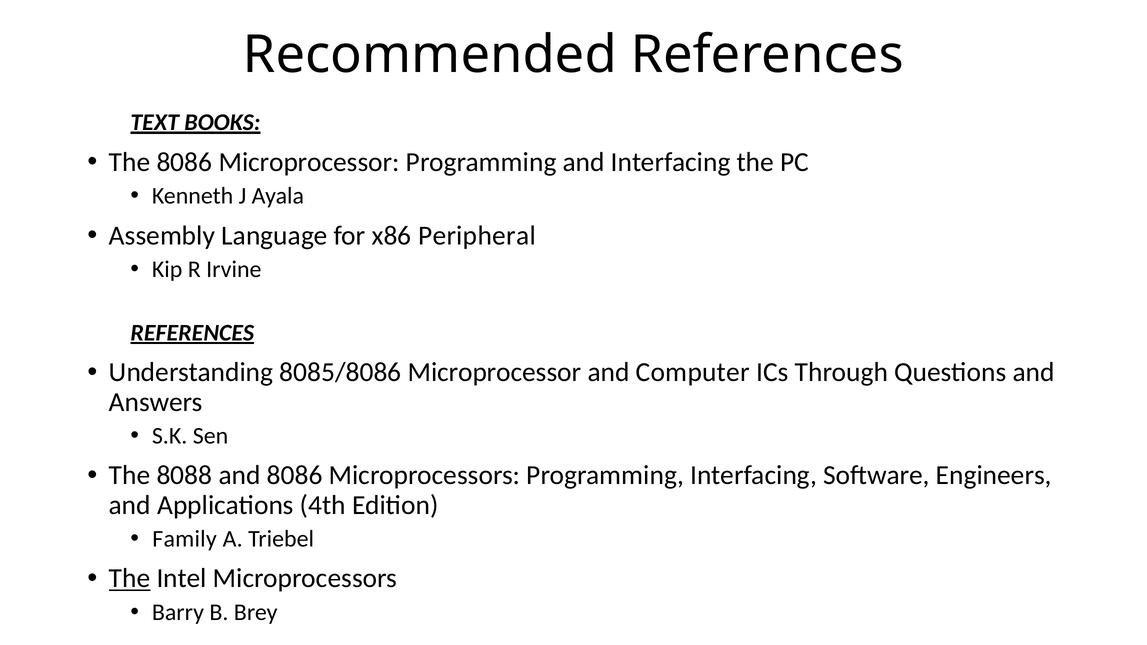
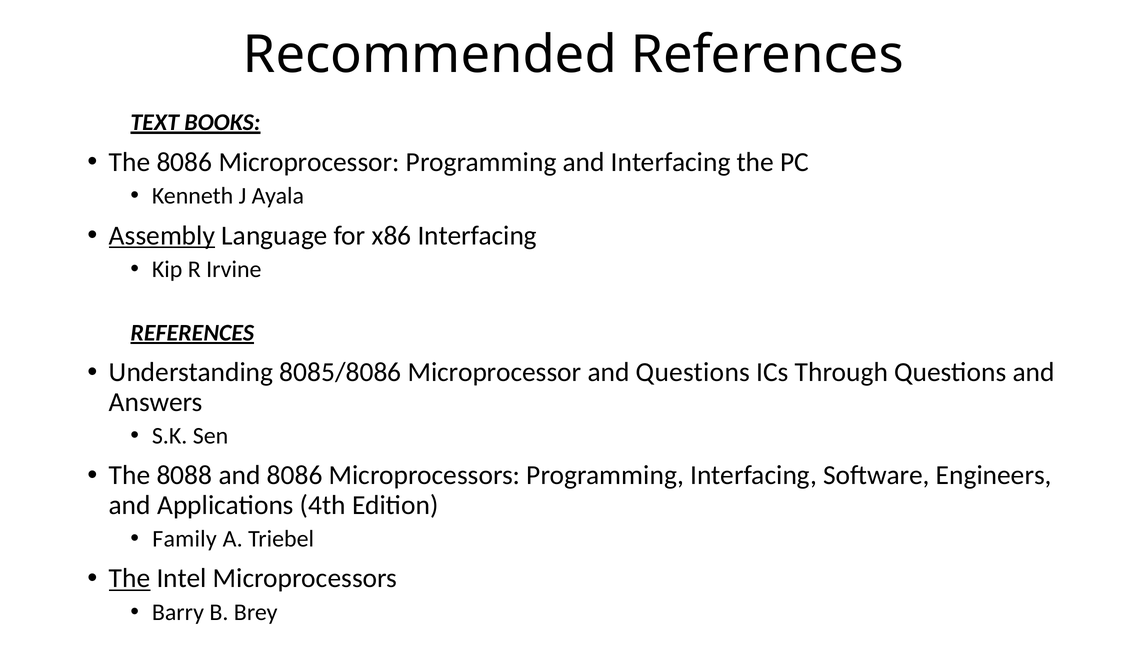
Assembly underline: none -> present (162, 236)
x86 Peripheral: Peripheral -> Interfacing (477, 236)
and Computer: Computer -> Questions (693, 372)
